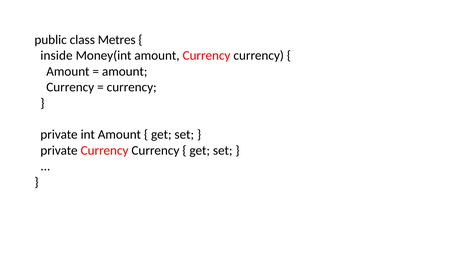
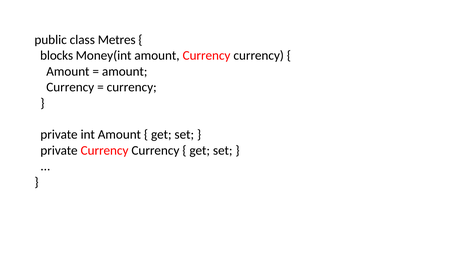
inside: inside -> blocks (57, 56)
